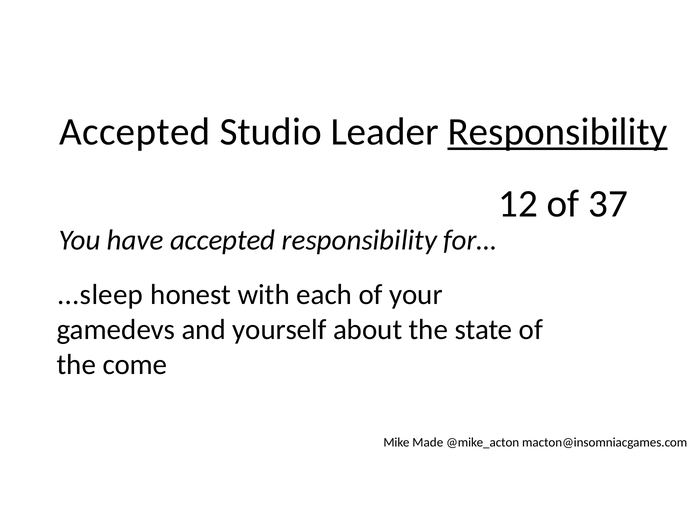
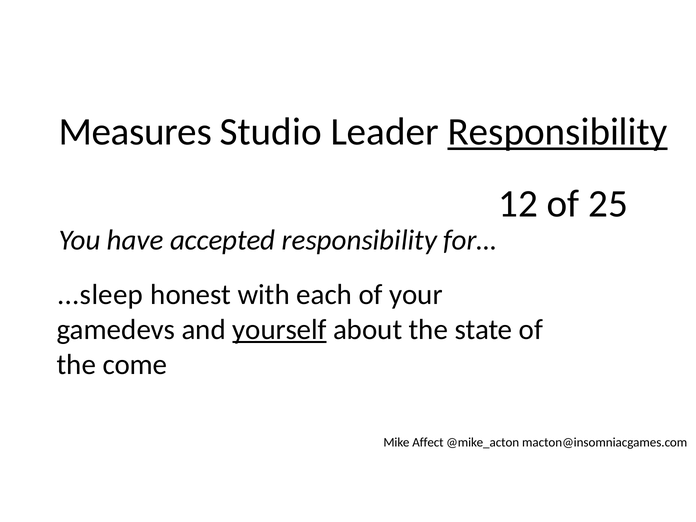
Accepted: Accepted -> Measures (135, 132)
37: 37 -> 25 (608, 204)
yourself underline: none -> present (279, 330)
Made: Made -> Affect (428, 442)
